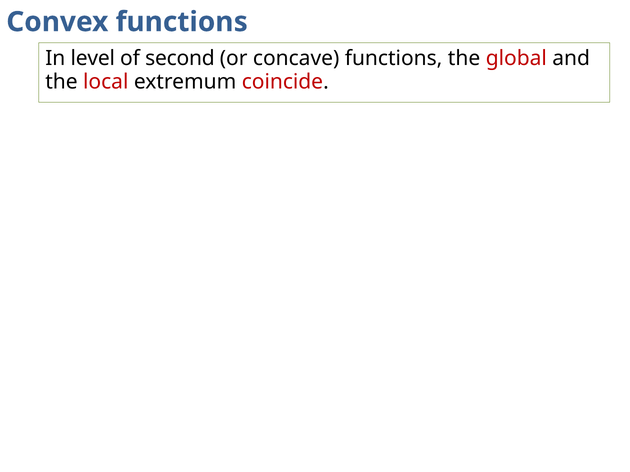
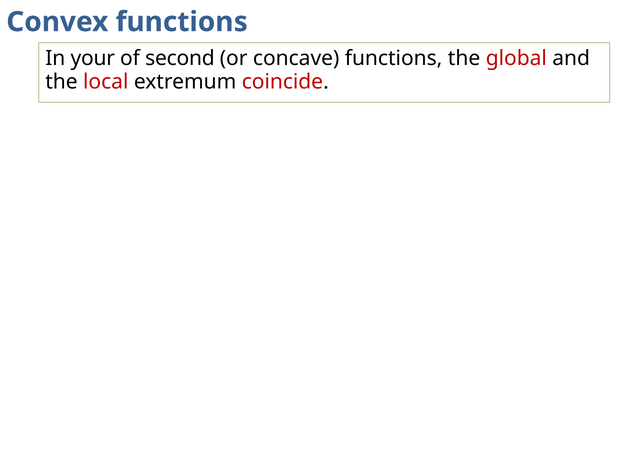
level: level -> your (93, 58)
